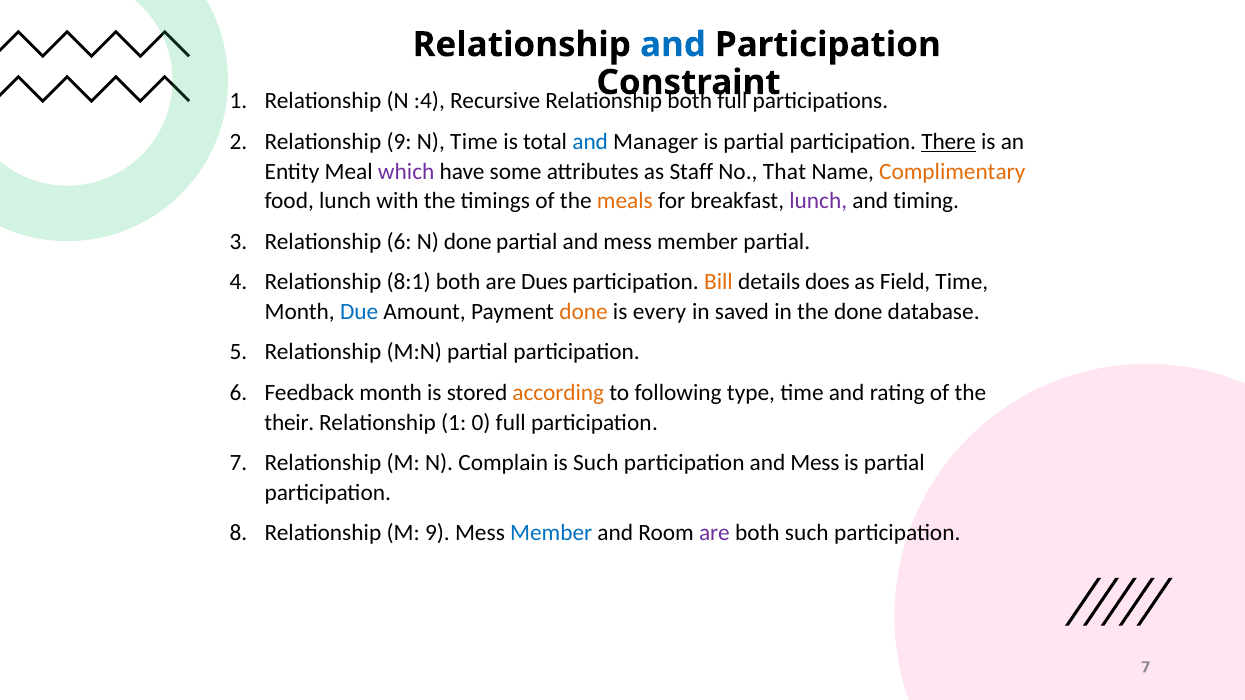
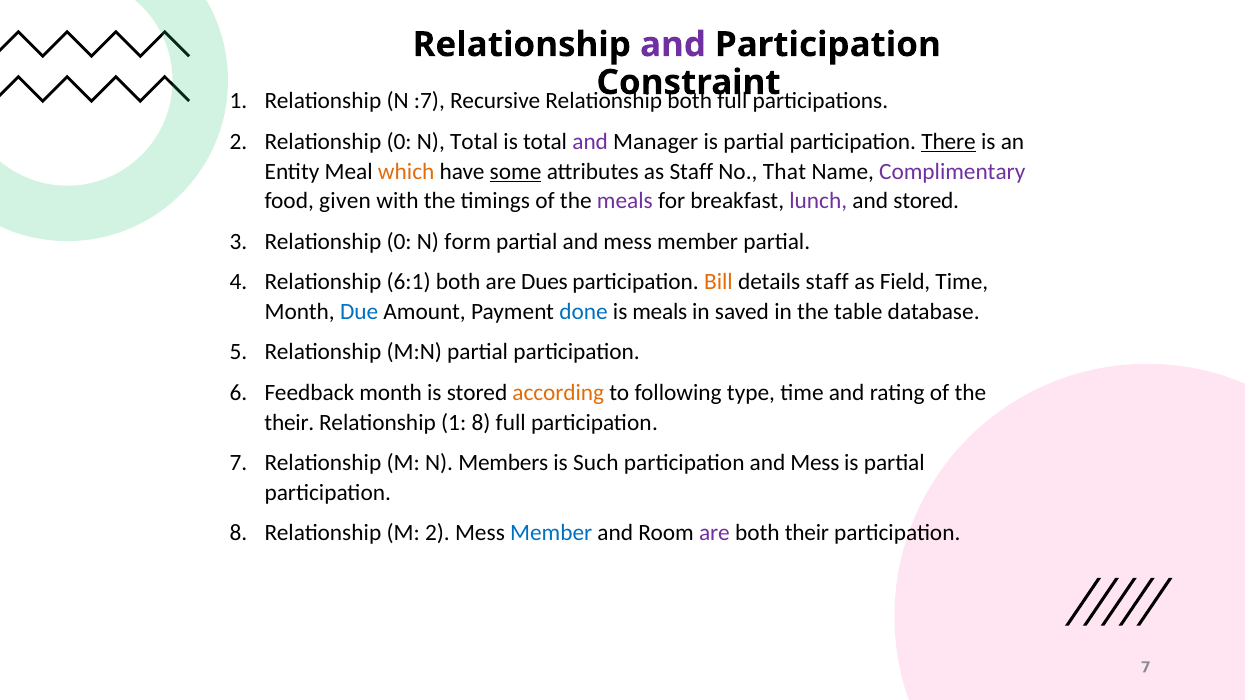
and colour: blue -> purple (673, 45)
:4: :4 -> :7 (429, 101)
9: 9 -> 0 (399, 141)
N Time: Time -> Total (474, 141)
and colour: blue -> purple (590, 141)
which colour: purple -> orange (406, 171)
some underline: none -> present (516, 171)
Complimentary colour: orange -> purple (952, 171)
food lunch: lunch -> given (345, 201)
meals colour: orange -> purple (625, 201)
and timing: timing -> stored (926, 201)
6: 6 -> 0 (399, 242)
N done: done -> form (468, 242)
8:1: 8:1 -> 6:1 (409, 282)
details does: does -> staff (827, 282)
done colour: orange -> blue (583, 312)
is every: every -> meals (660, 312)
the done: done -> table (858, 312)
1 0: 0 -> 8 (481, 423)
Complain: Complain -> Members (503, 463)
M 9: 9 -> 2 (437, 533)
both such: such -> their (807, 533)
